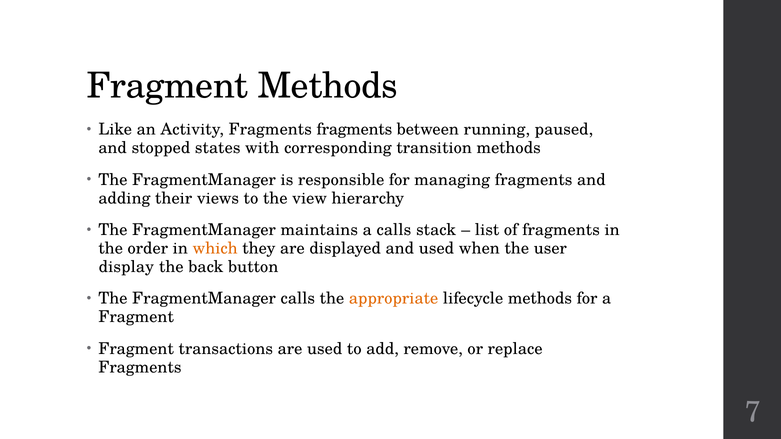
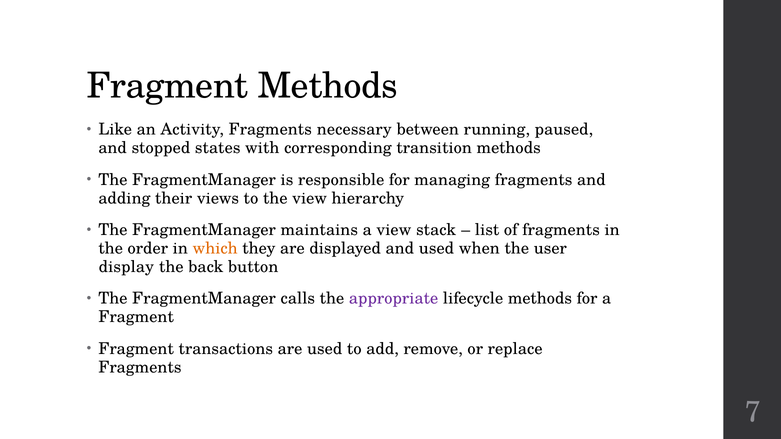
Fragments fragments: fragments -> necessary (354, 130)
a calls: calls -> view (394, 230)
appropriate colour: orange -> purple (394, 299)
